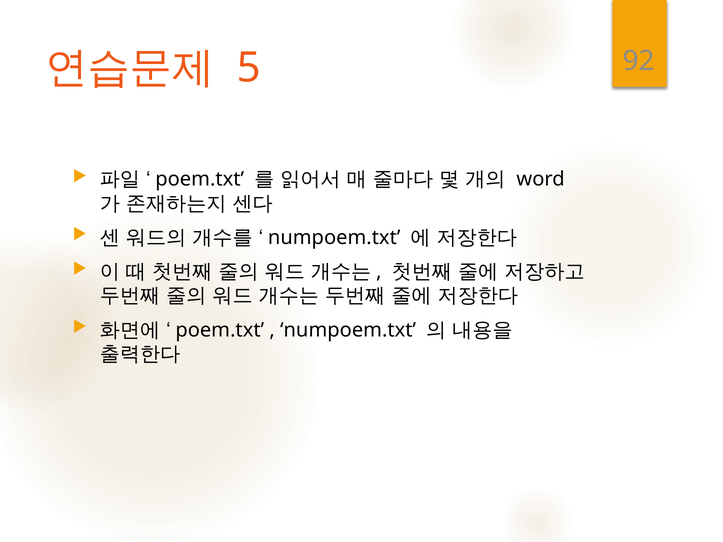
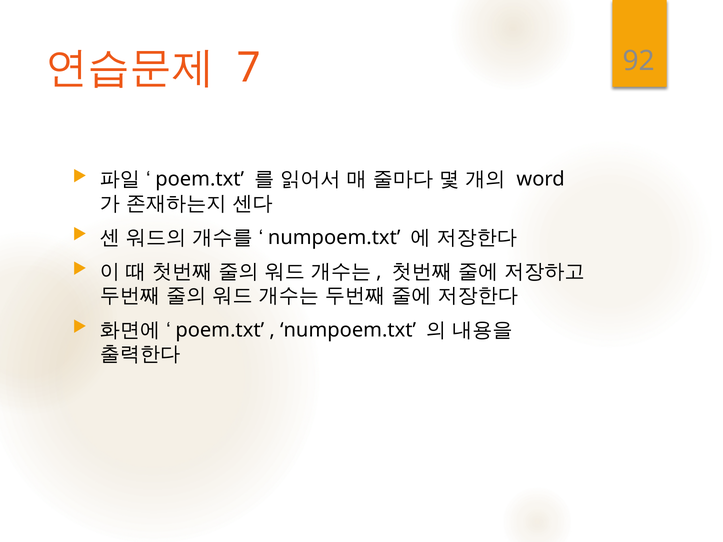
5: 5 -> 7 (249, 68)
